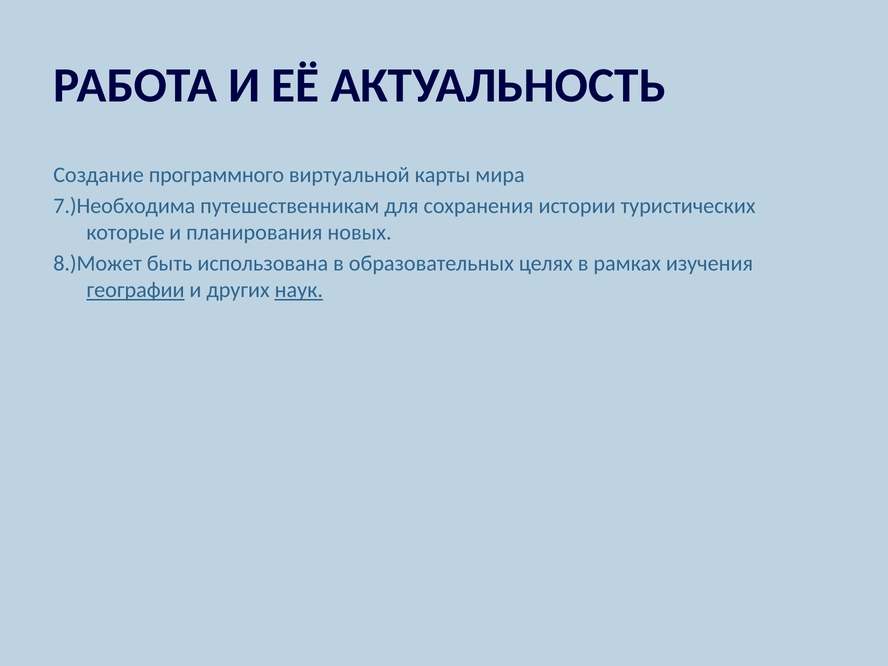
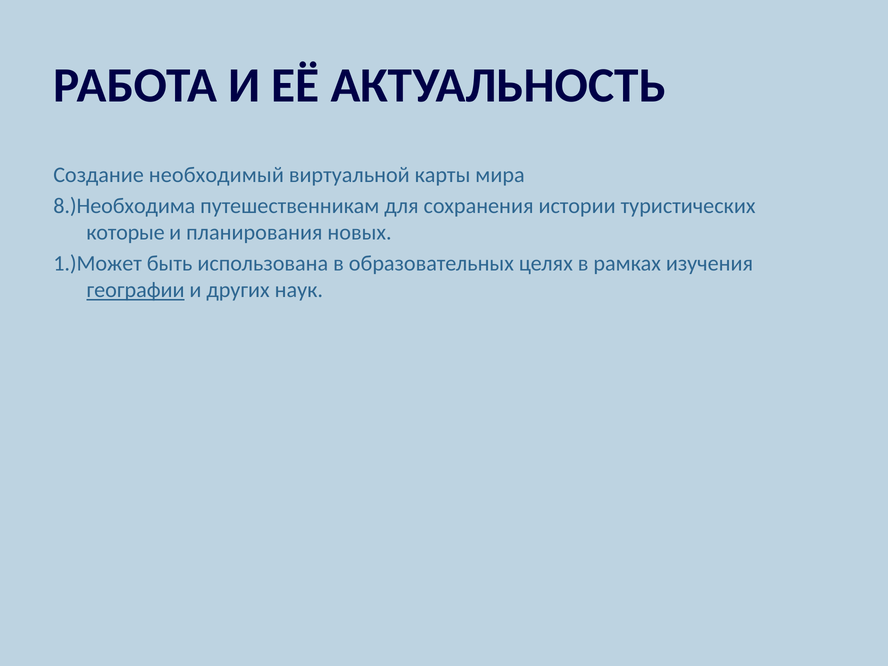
программного: программного -> необходимый (216, 175)
7.)Необходима: 7.)Необходима -> 8.)Необходима (124, 206)
8.)Может: 8.)Может -> 1.)Может (98, 264)
наук underline: present -> none (299, 290)
